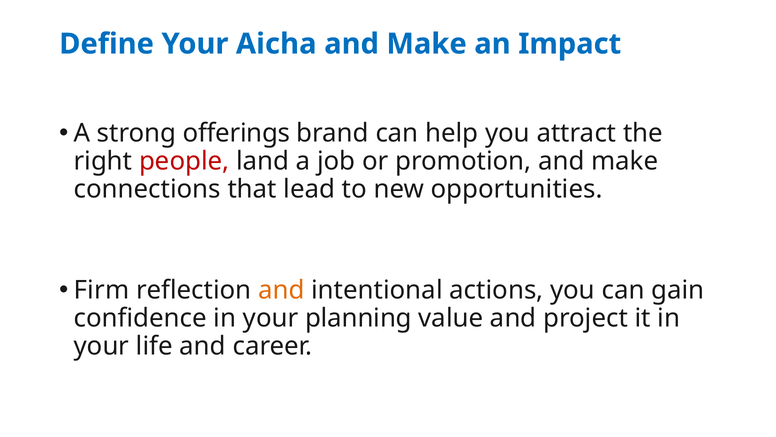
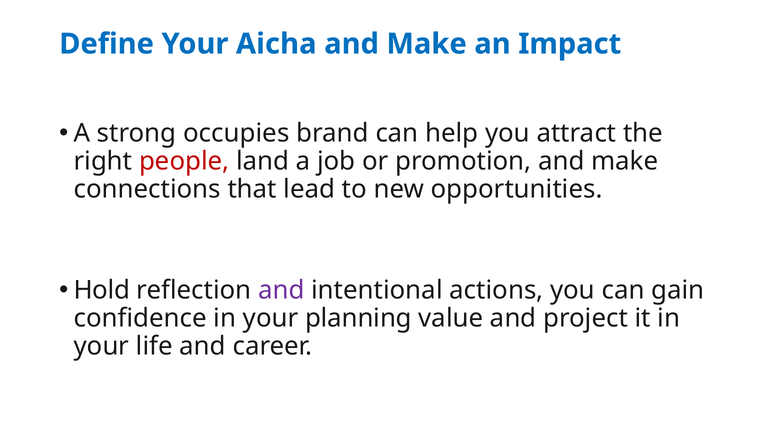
offerings: offerings -> occupies (236, 133)
Firm: Firm -> Hold (102, 290)
and colour: orange -> purple (281, 290)
